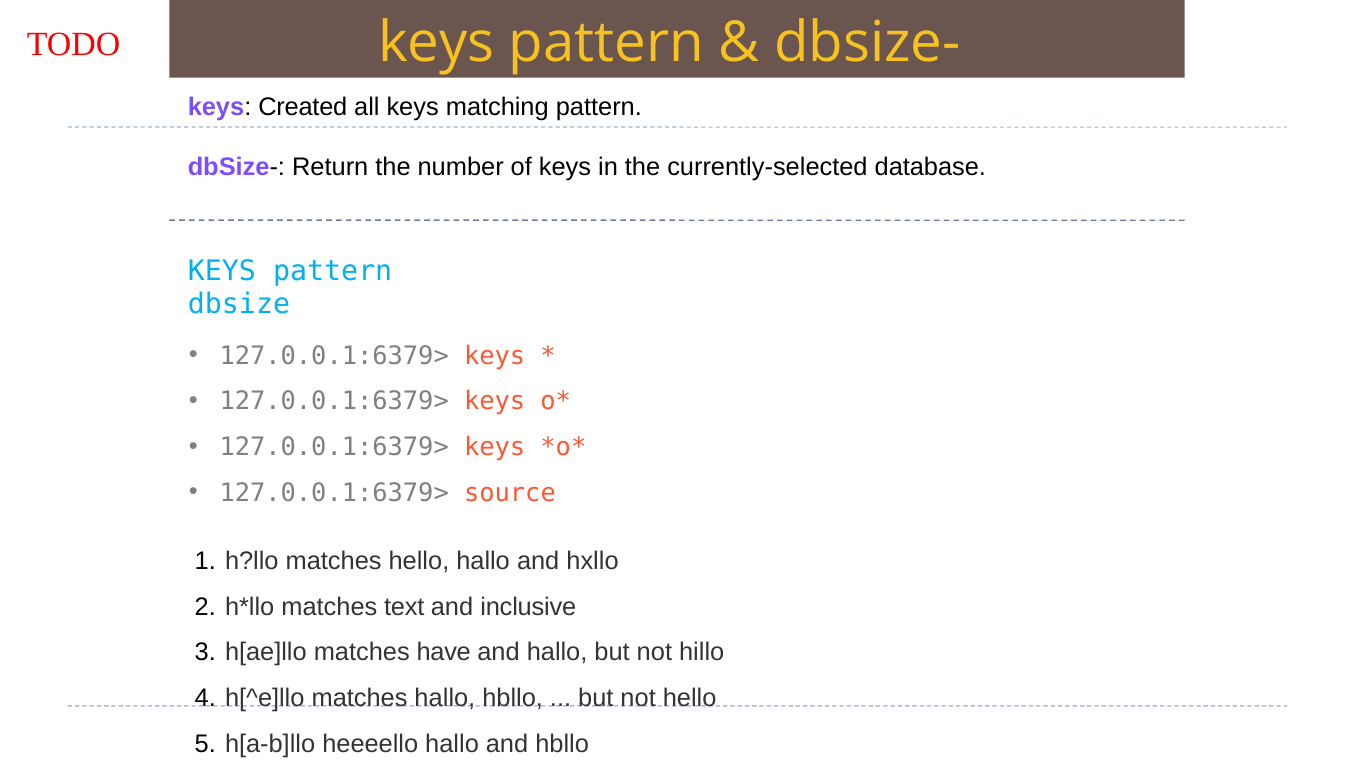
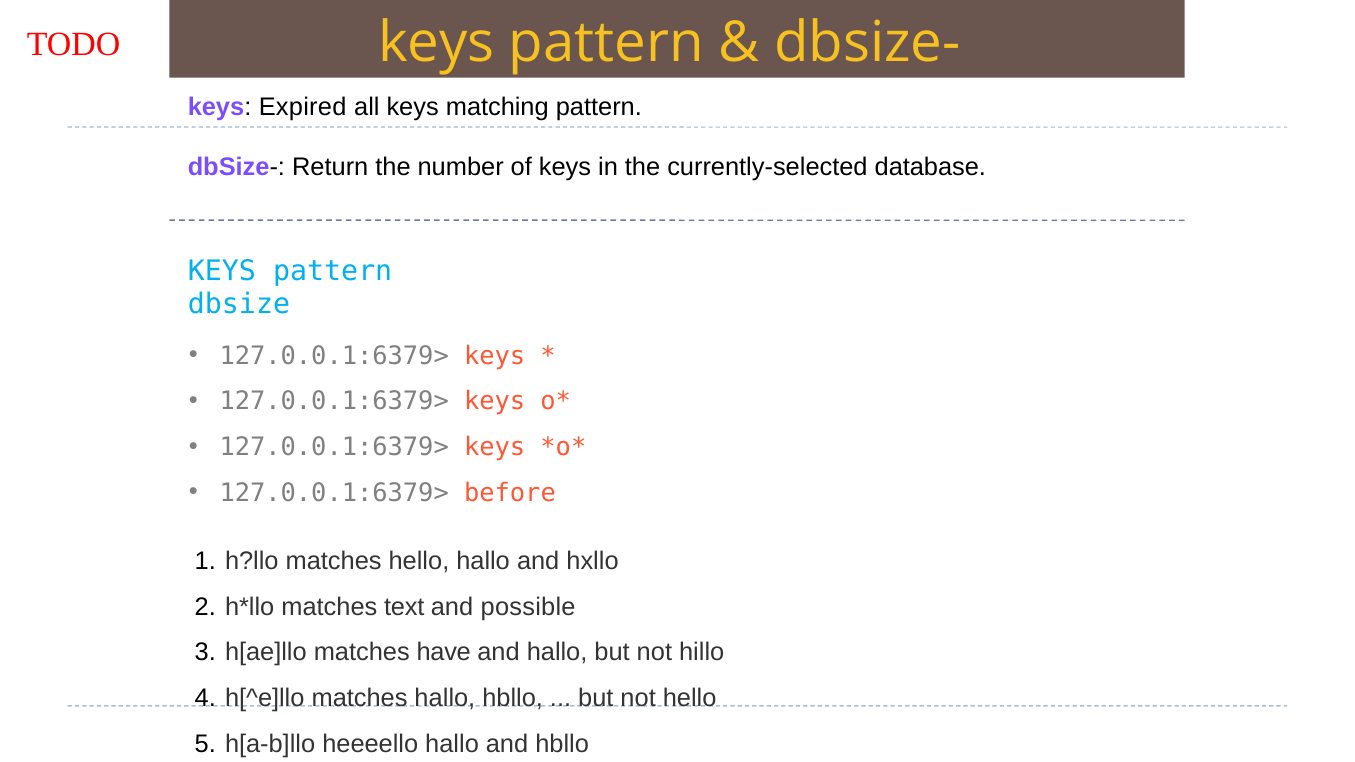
Created: Created -> Expired (303, 107)
source: source -> before (510, 493)
inclusive: inclusive -> possible (528, 607)
